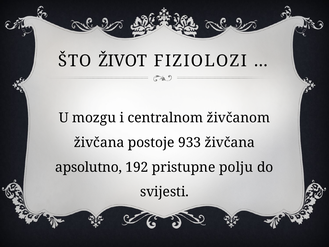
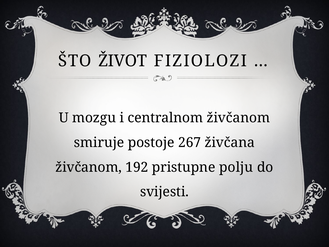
živčana: živčana -> smiruje (99, 142)
933: 933 -> 267 (190, 142)
apsolutno: apsolutno -> živčanom (89, 167)
